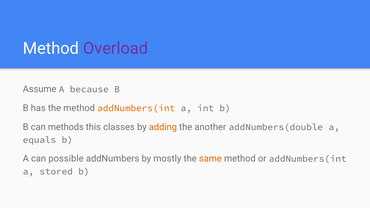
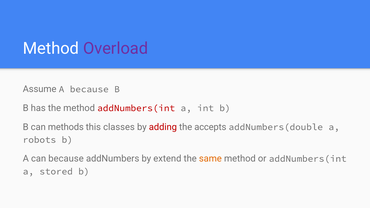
addNumbers(int colour: orange -> red (136, 108)
adding colour: orange -> red (163, 127)
another: another -> accepts (210, 127)
equals: equals -> robots (39, 140)
can possible: possible -> because (66, 159)
mostly: mostly -> extend (167, 159)
